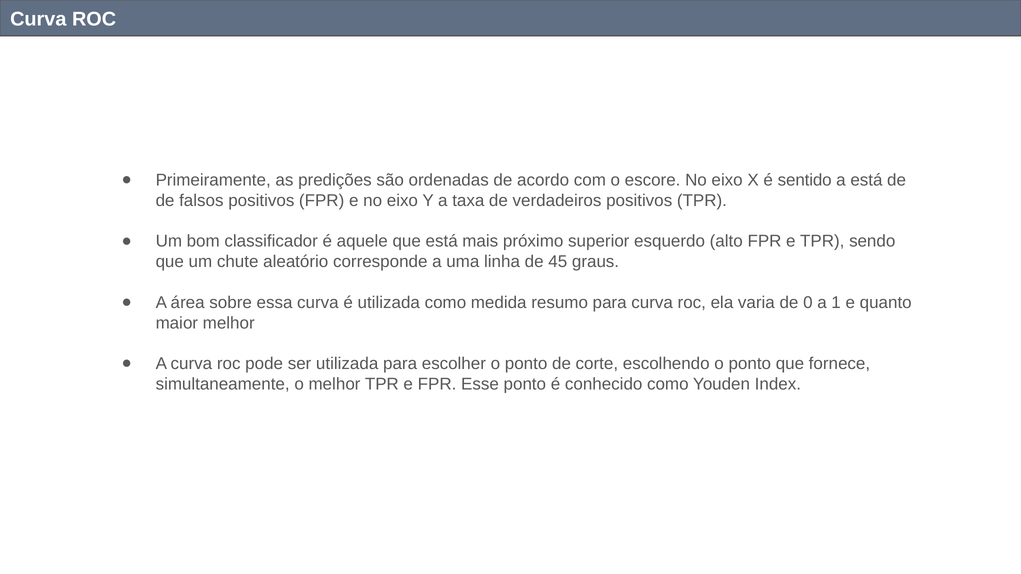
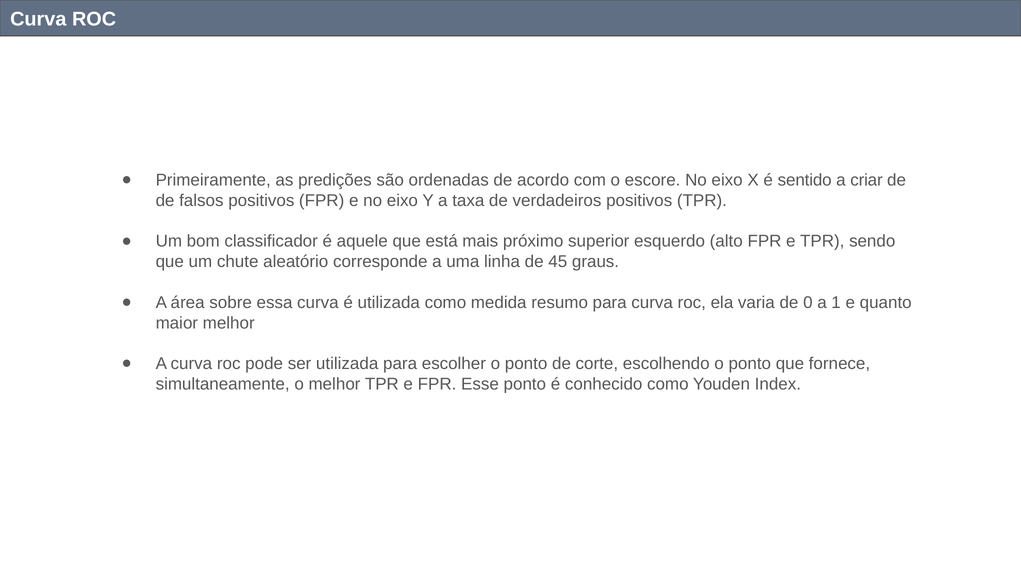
a está: está -> criar (867, 180)
